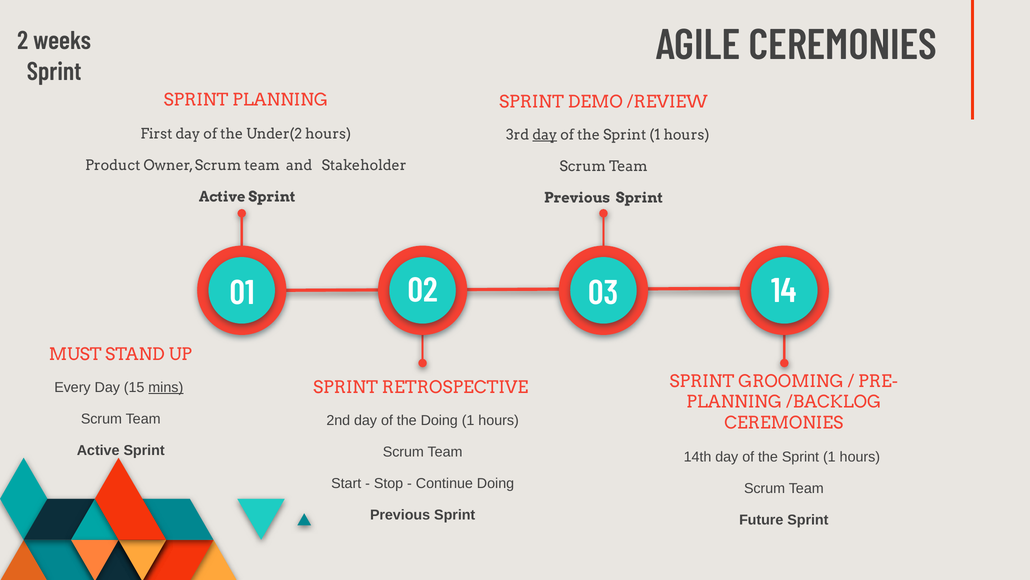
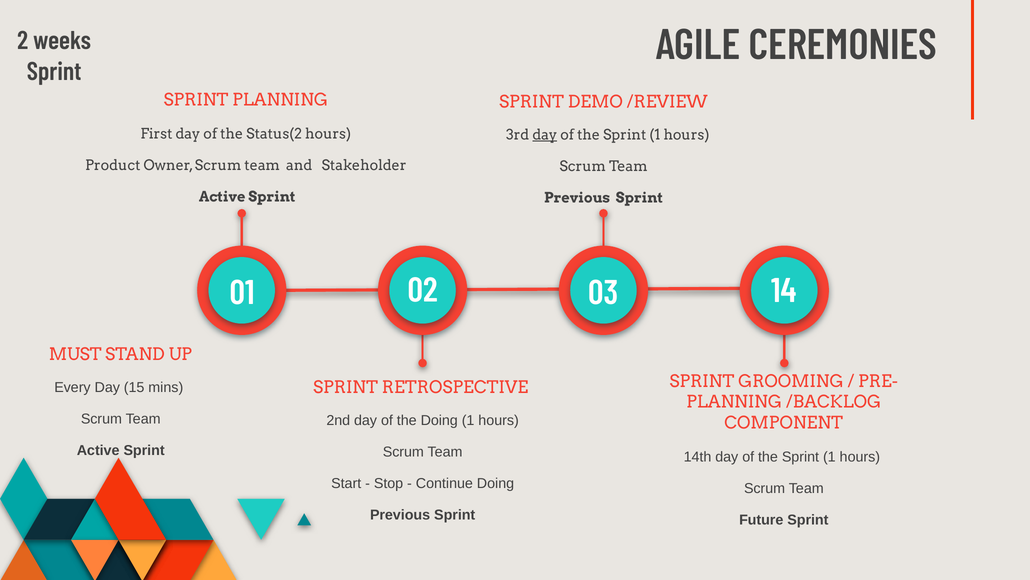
Under(2: Under(2 -> Status(2 (274, 134)
mins underline: present -> none (166, 387)
CEREMONIES: CEREMONIES -> COMPONENT (784, 422)
